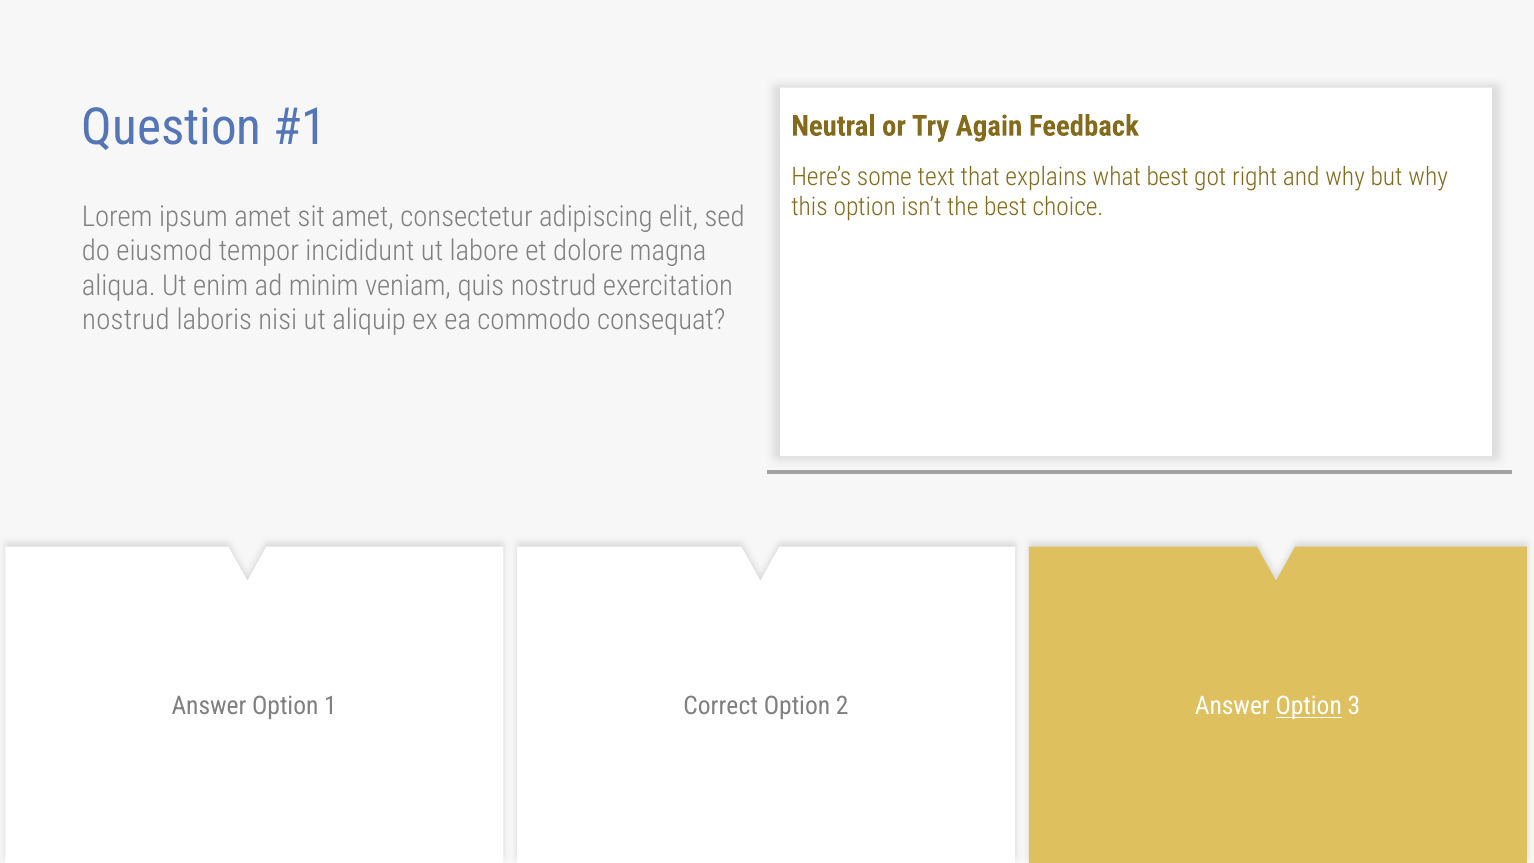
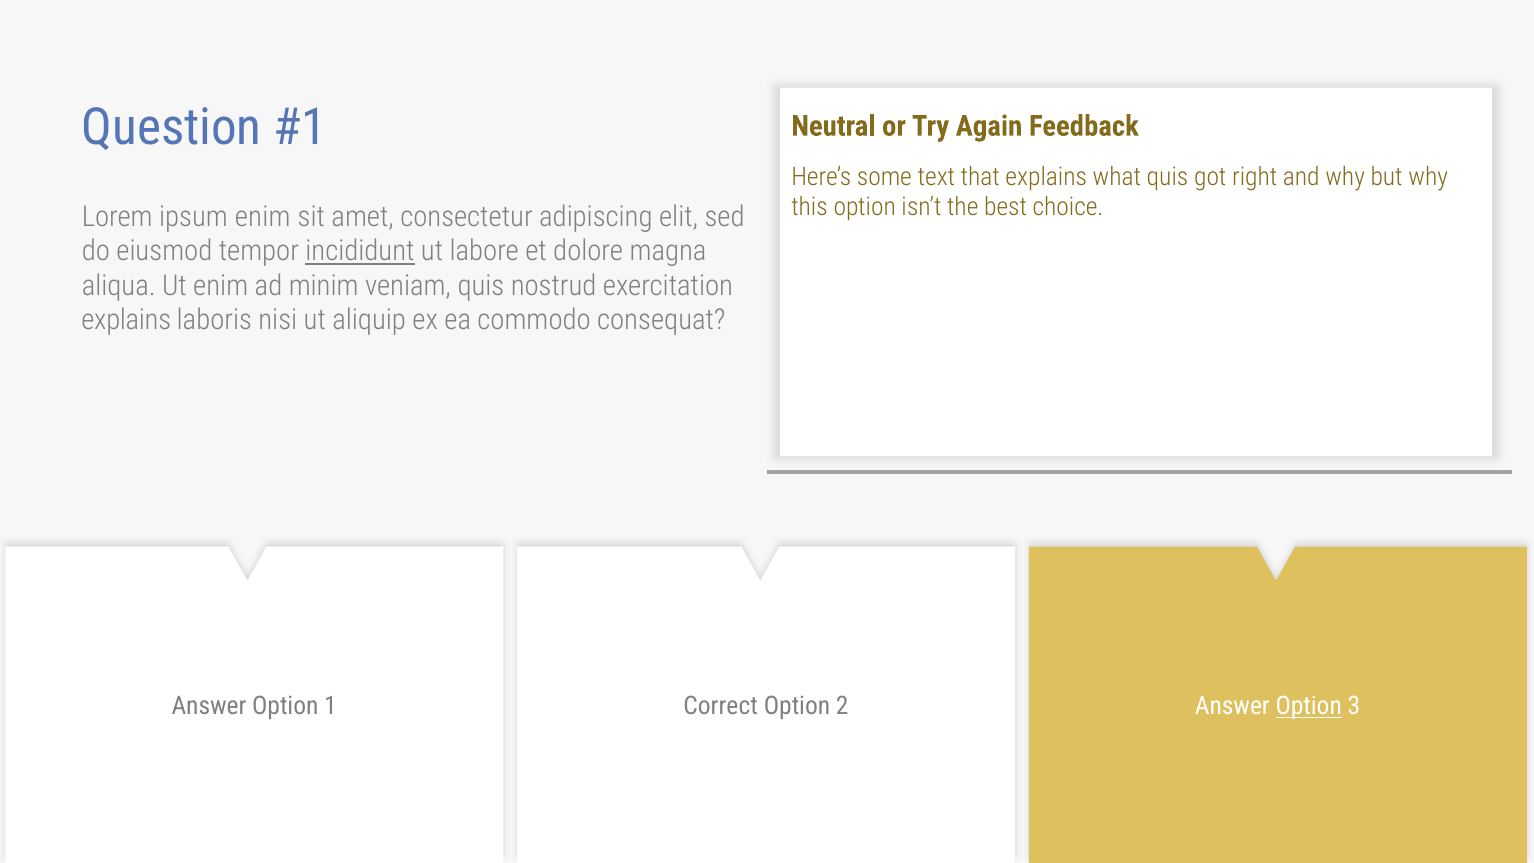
what best: best -> quis (1167, 177)
ipsum amet: amet -> enim (263, 217)
incididunt underline: none -> present (360, 251)
nostrud: nostrud -> explains (126, 320)
